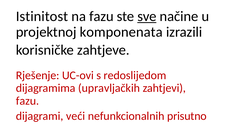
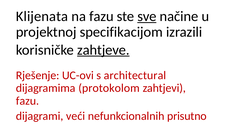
Istinitost: Istinitost -> Klijenata (42, 16)
komponenata: komponenata -> specifikacijom (121, 32)
zahtjeve underline: none -> present (103, 50)
redoslijedom: redoslijedom -> architectural (135, 75)
upravljačkih: upravljačkih -> protokolom (109, 88)
